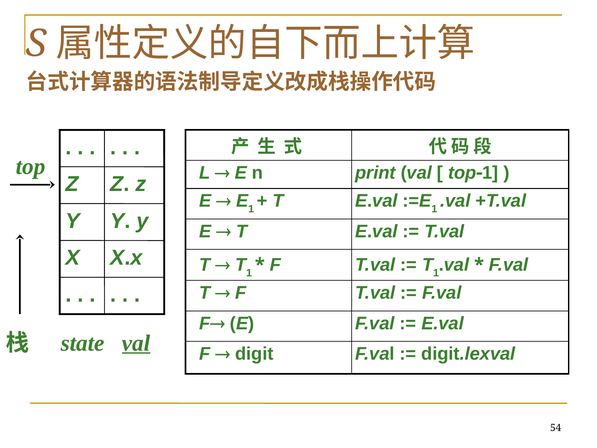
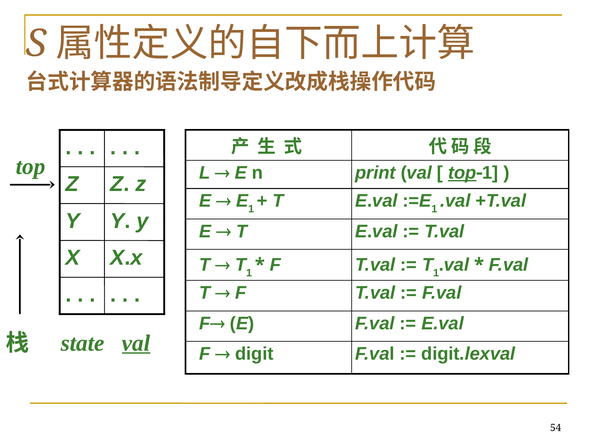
top underline: none -> present (462, 173)
